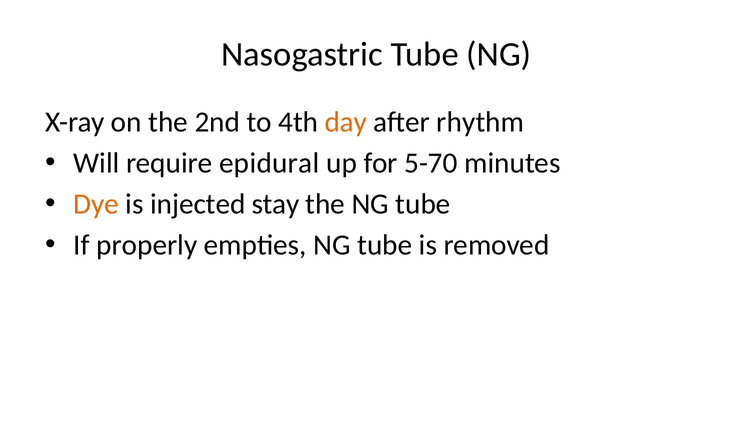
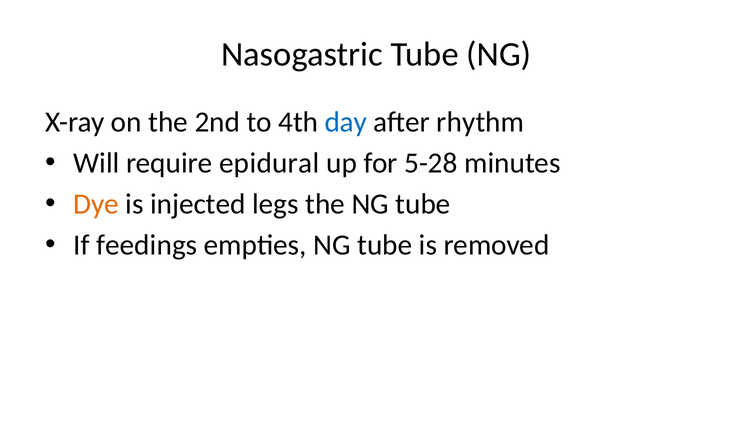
day colour: orange -> blue (346, 122)
5-70: 5-70 -> 5-28 (431, 163)
stay: stay -> legs (275, 204)
properly: properly -> feedings (147, 245)
